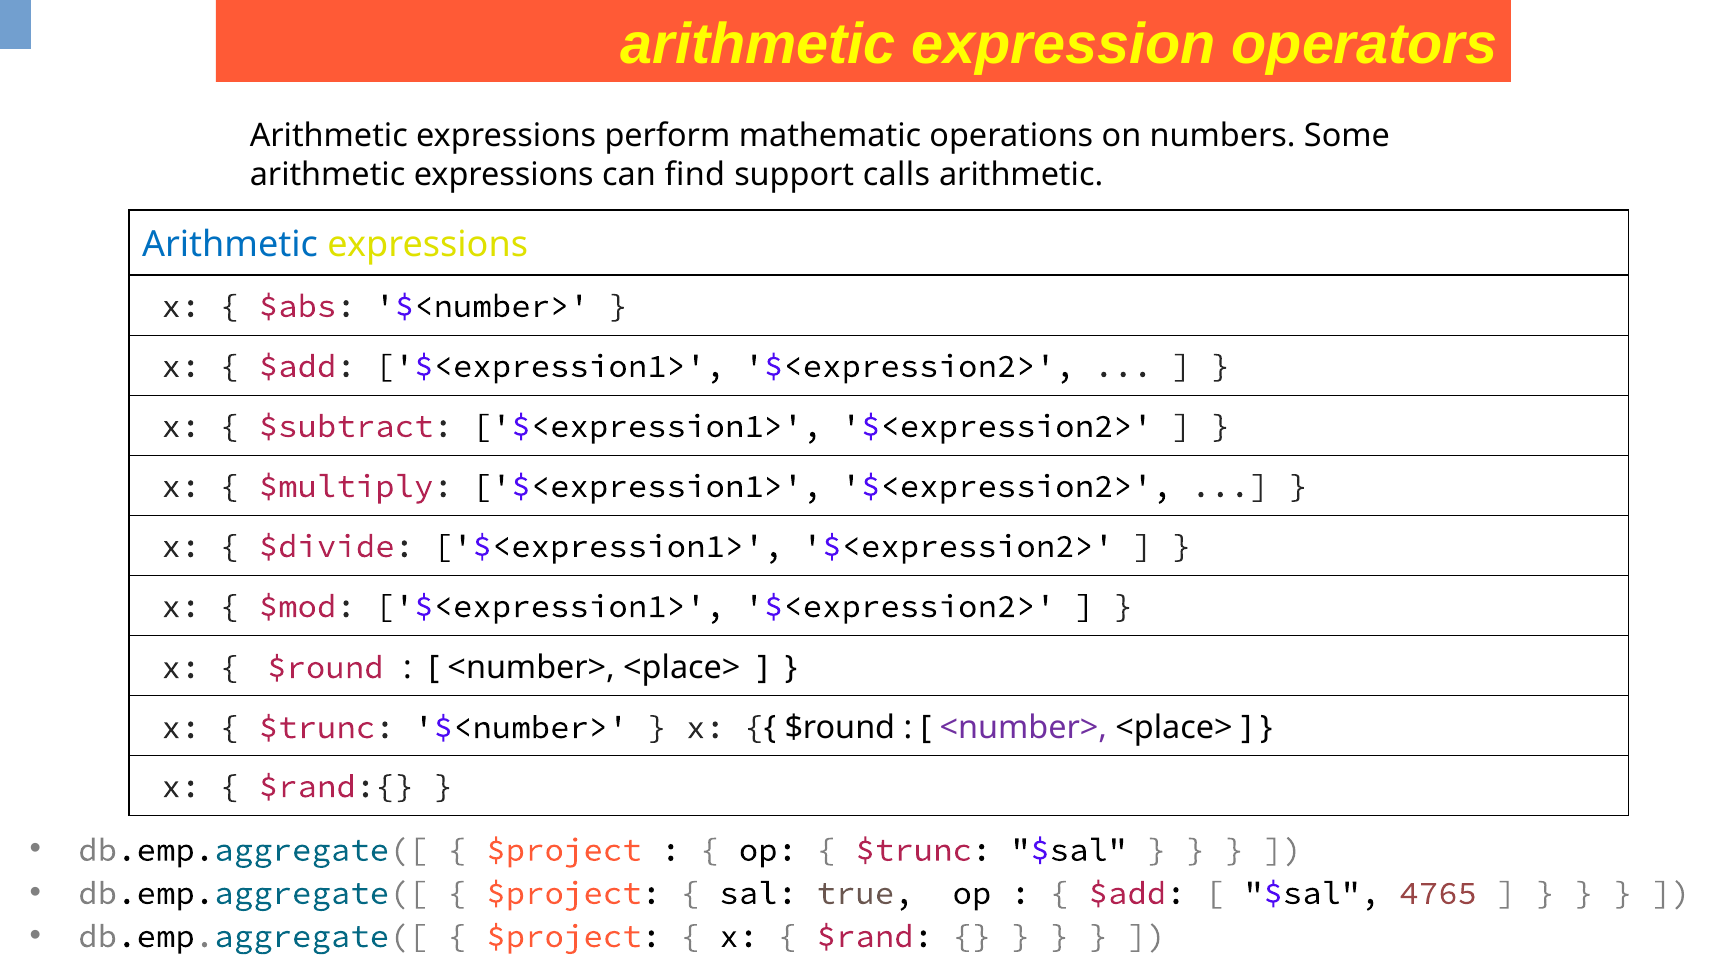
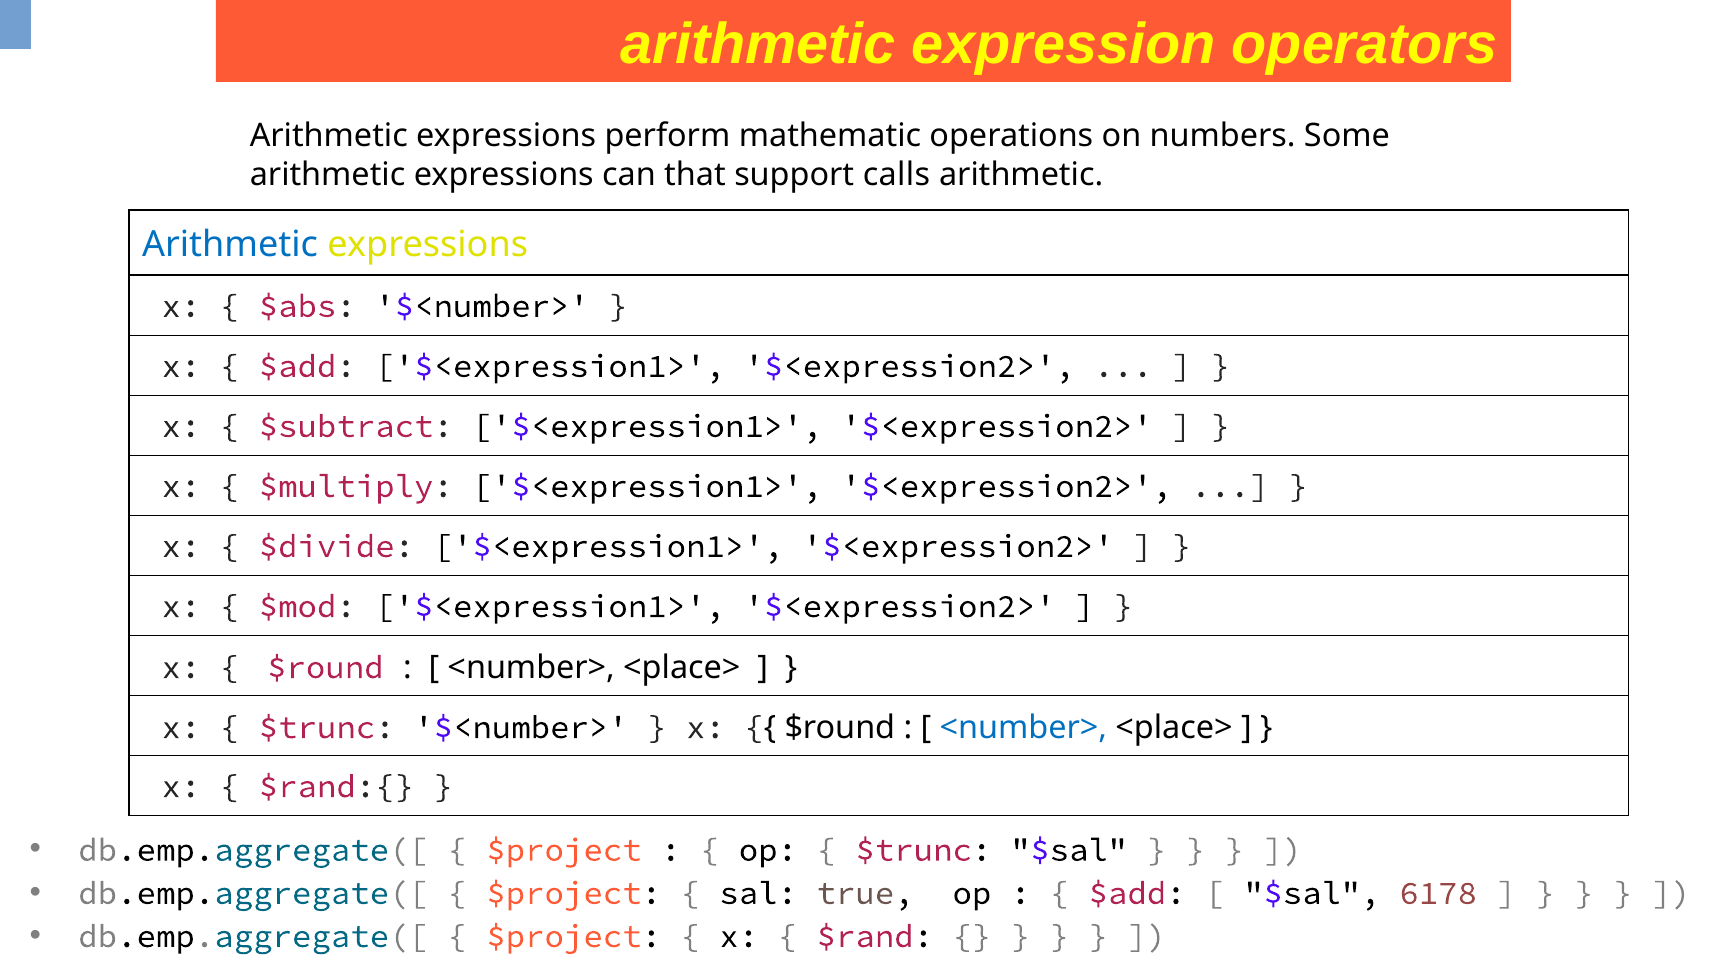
find: find -> that (695, 175)
<number> colour: purple -> blue (1023, 728)
4765: 4765 -> 6178 (1438, 894)
